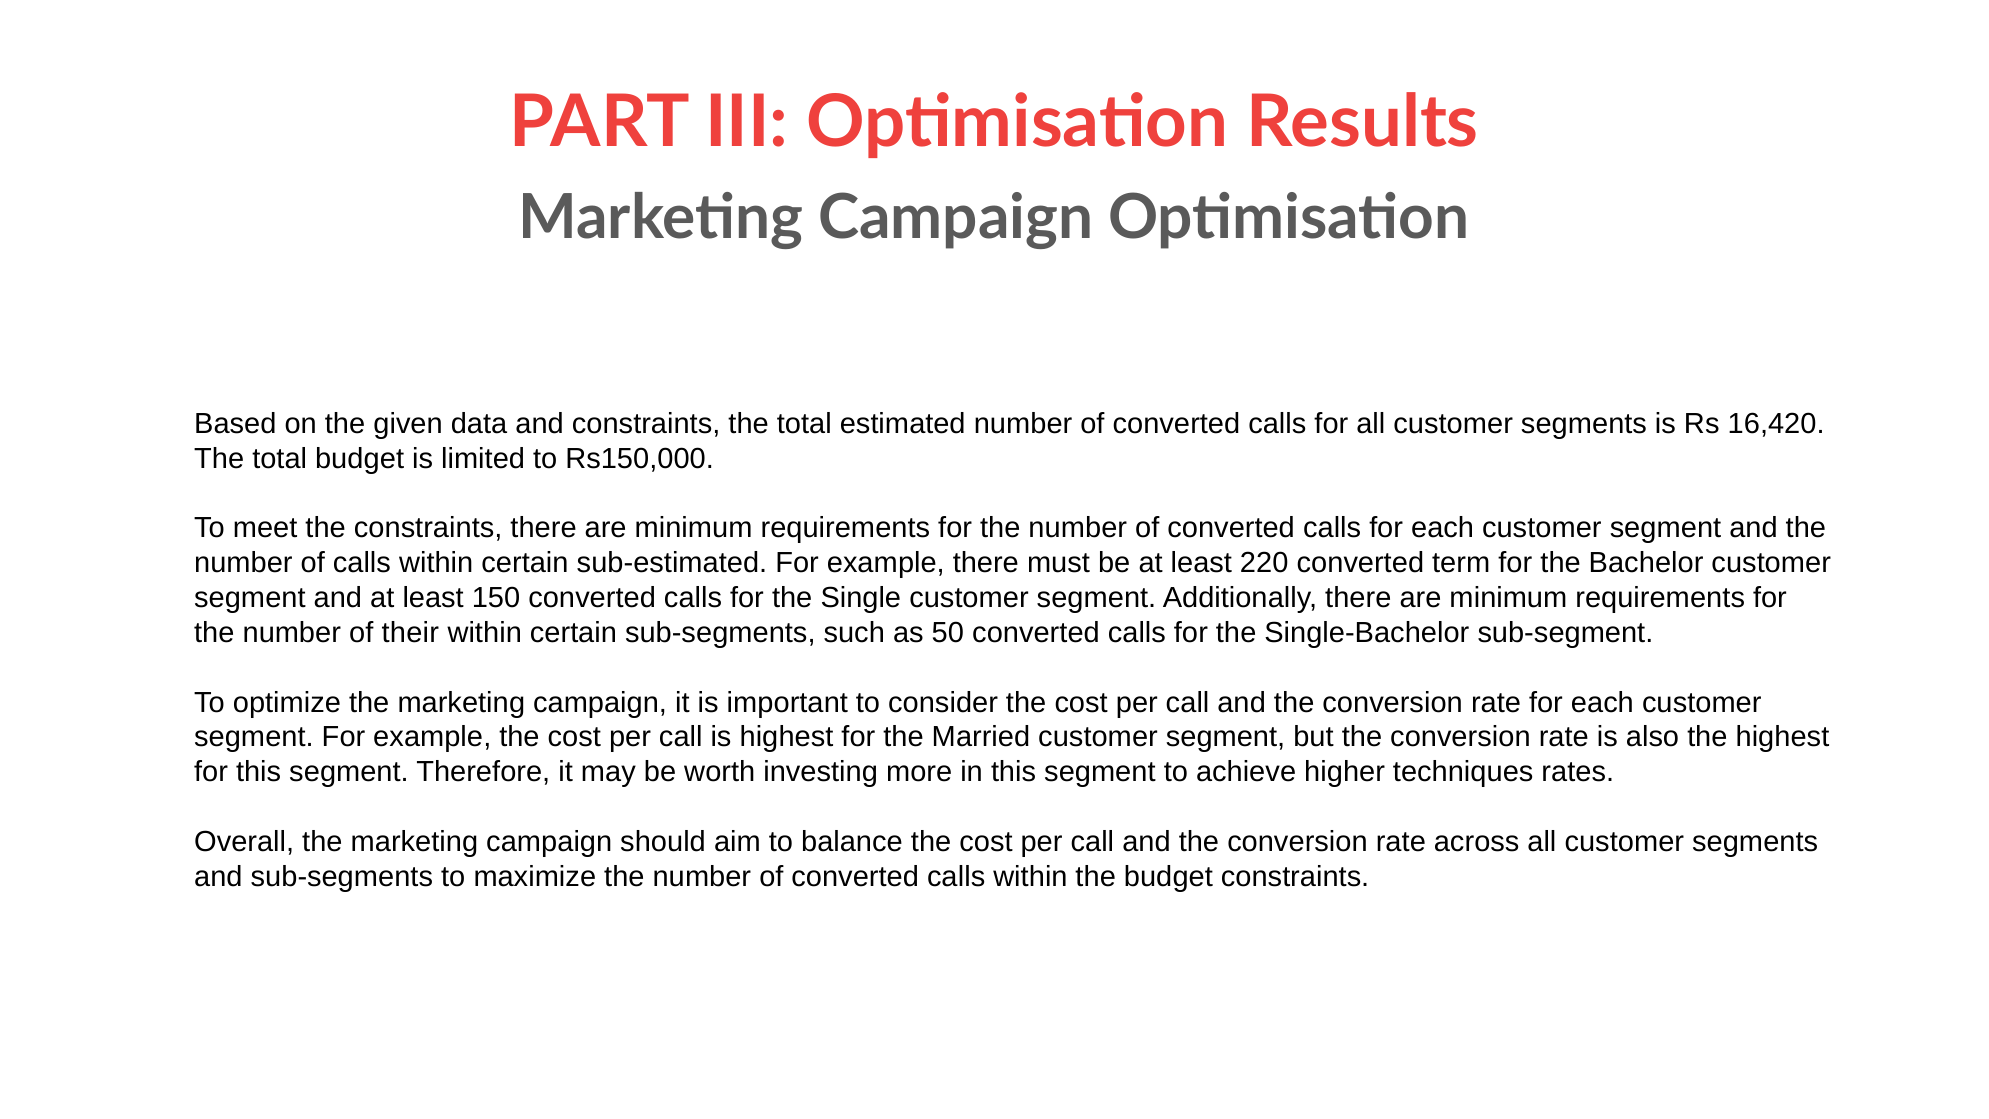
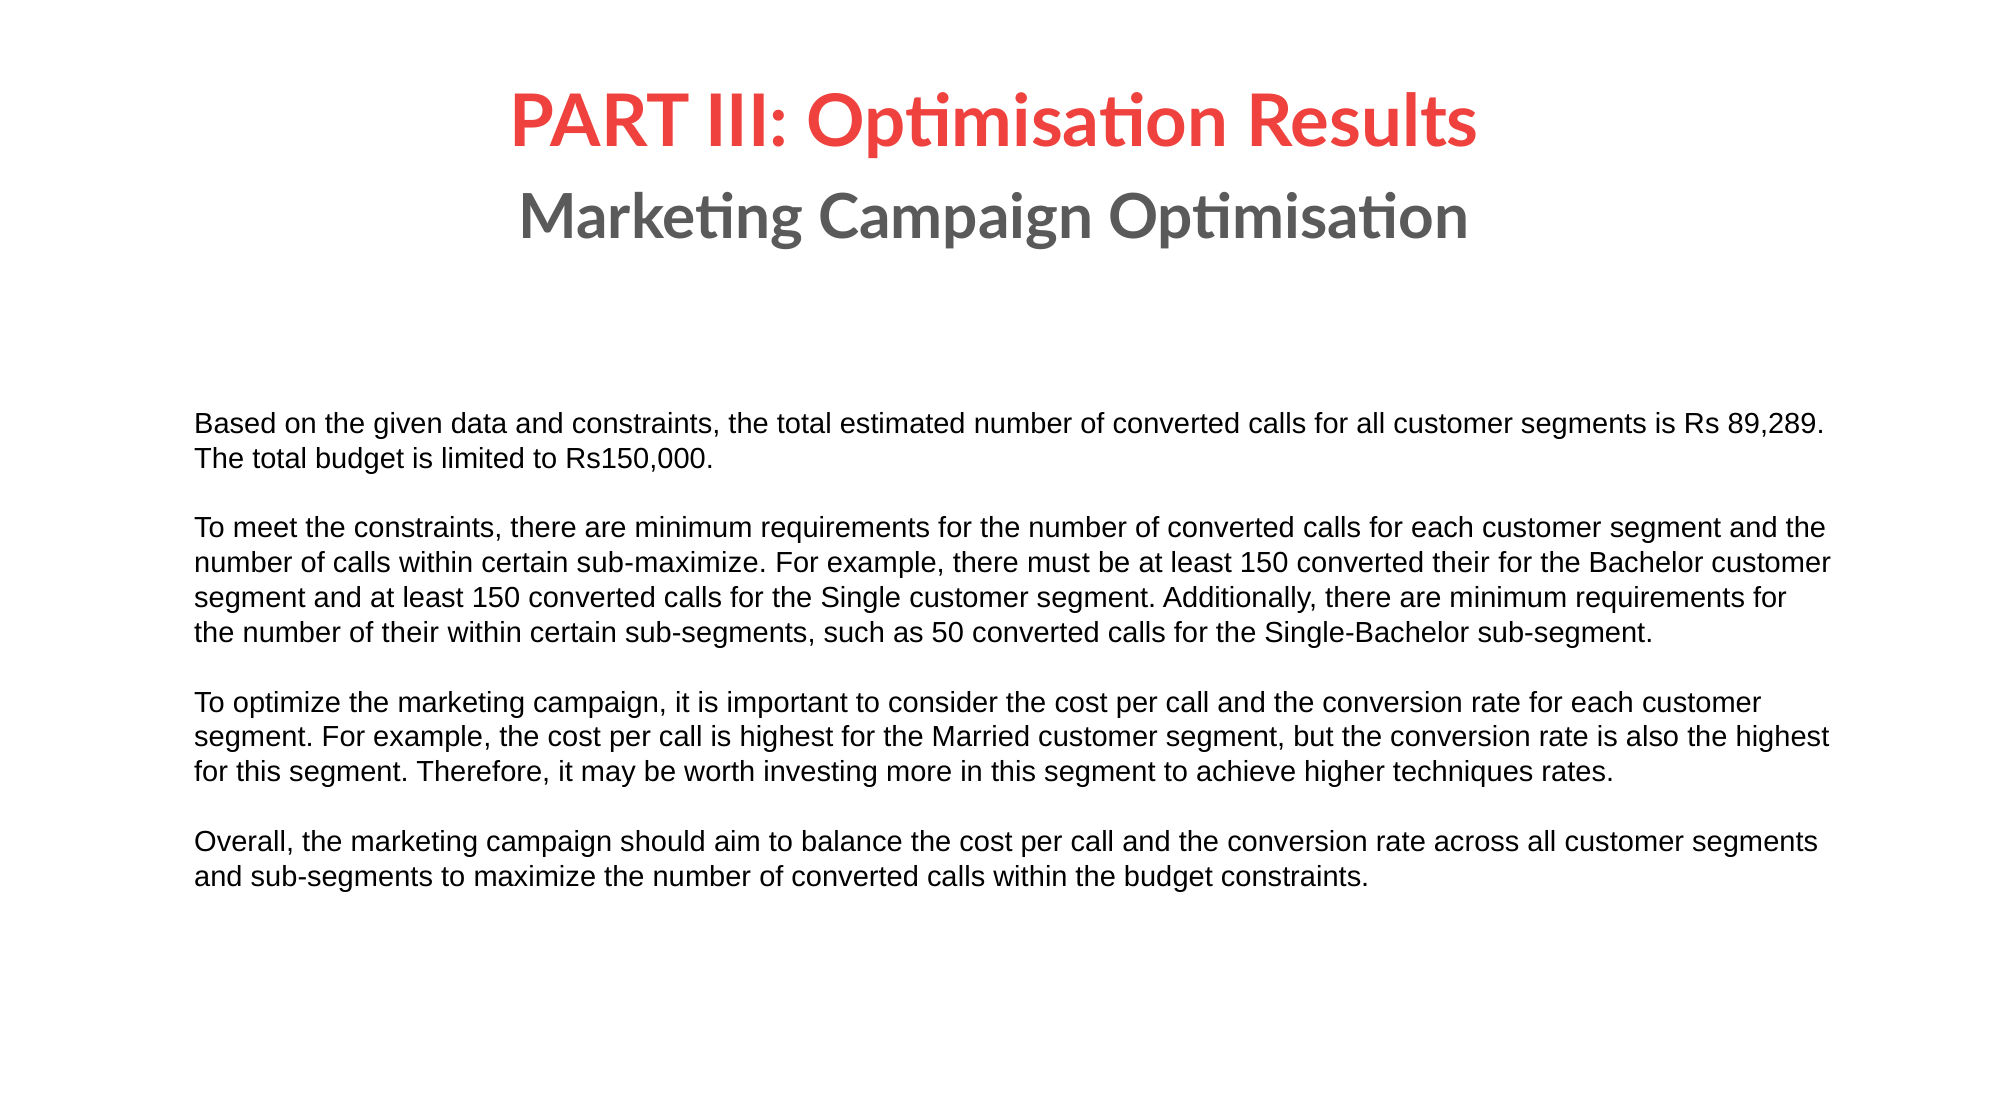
16,420: 16,420 -> 89,289 (1776, 424)
sub-estimated: sub-estimated -> sub-maximize (672, 563)
be at least 220: 220 -> 150 (1264, 563)
converted term: term -> their (1461, 563)
